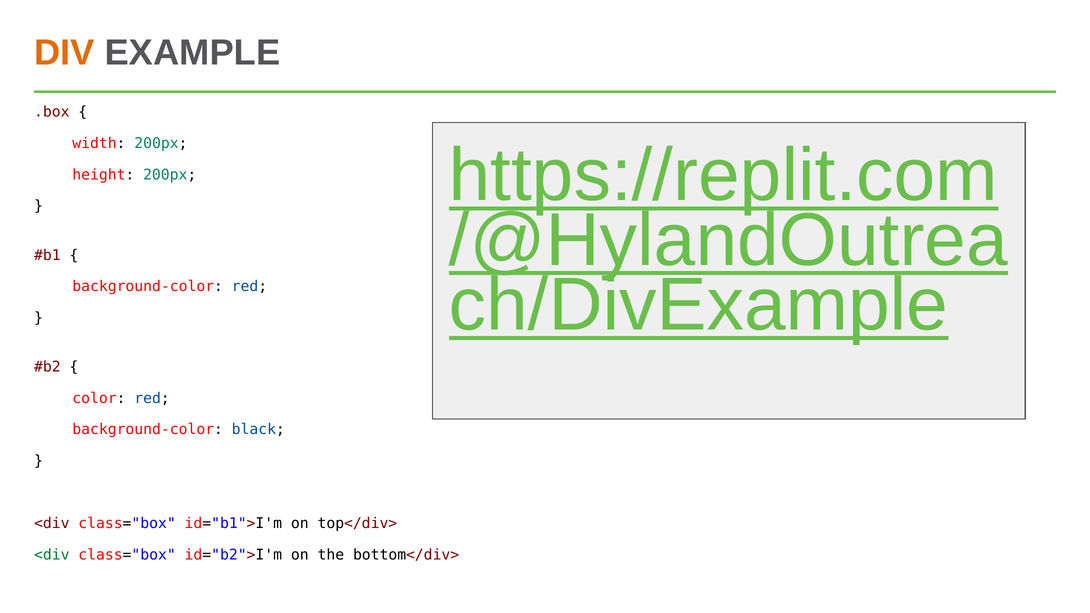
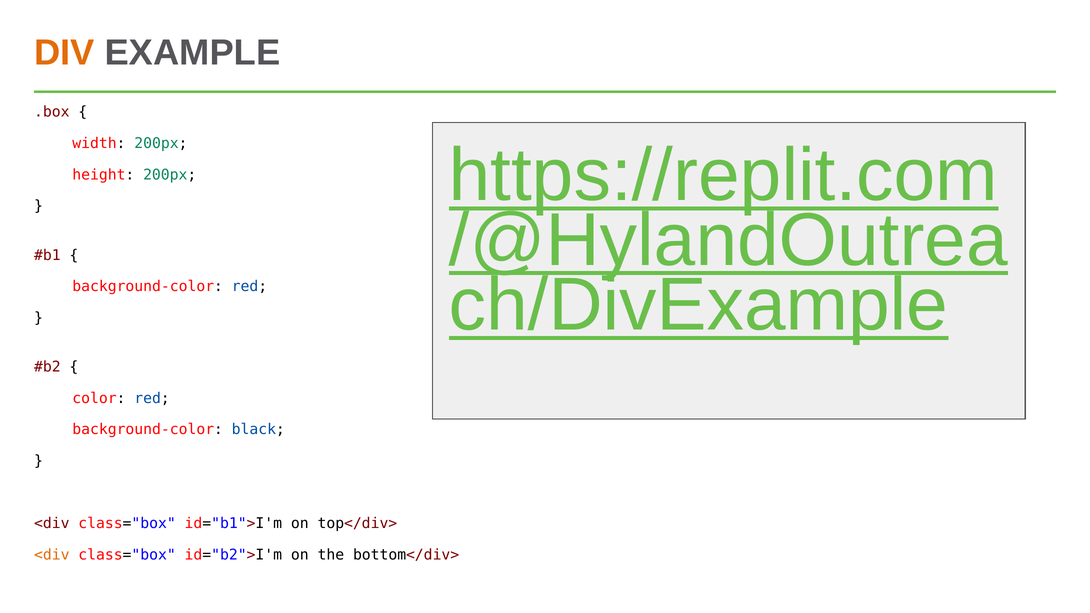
<div colour: green -> orange (52, 555)
